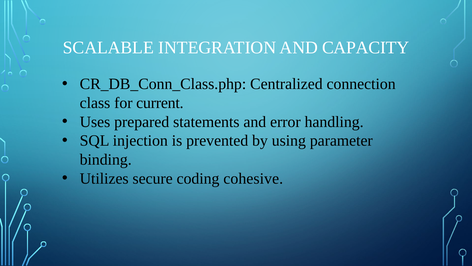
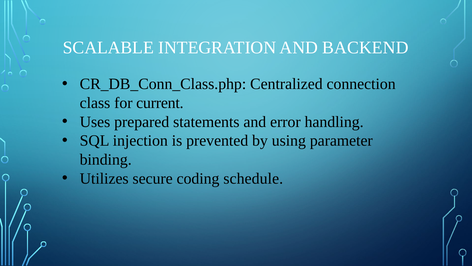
CAPACITY: CAPACITY -> BACKEND (365, 48)
cohesive: cohesive -> schedule (253, 178)
